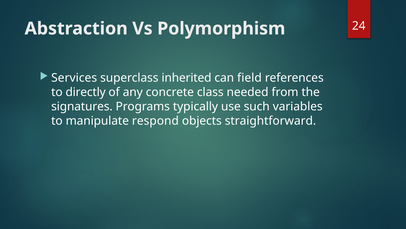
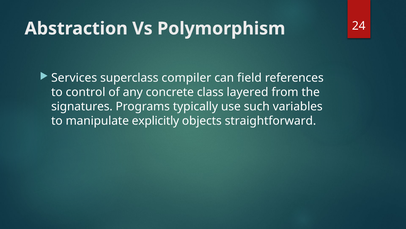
inherited: inherited -> compiler (186, 78)
directly: directly -> control (86, 92)
needed: needed -> layered (248, 92)
respond: respond -> explicitly (156, 120)
